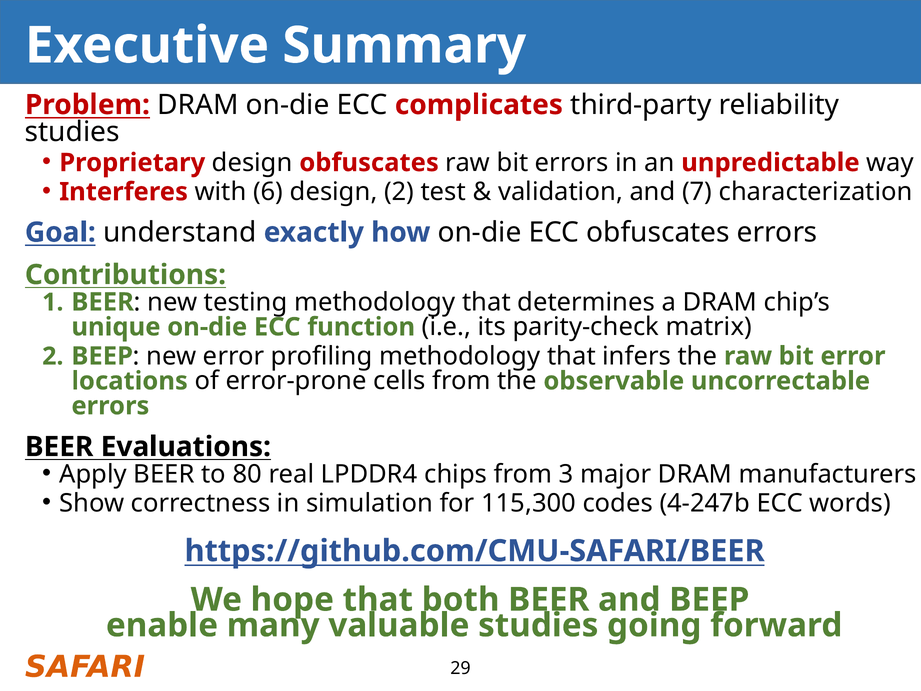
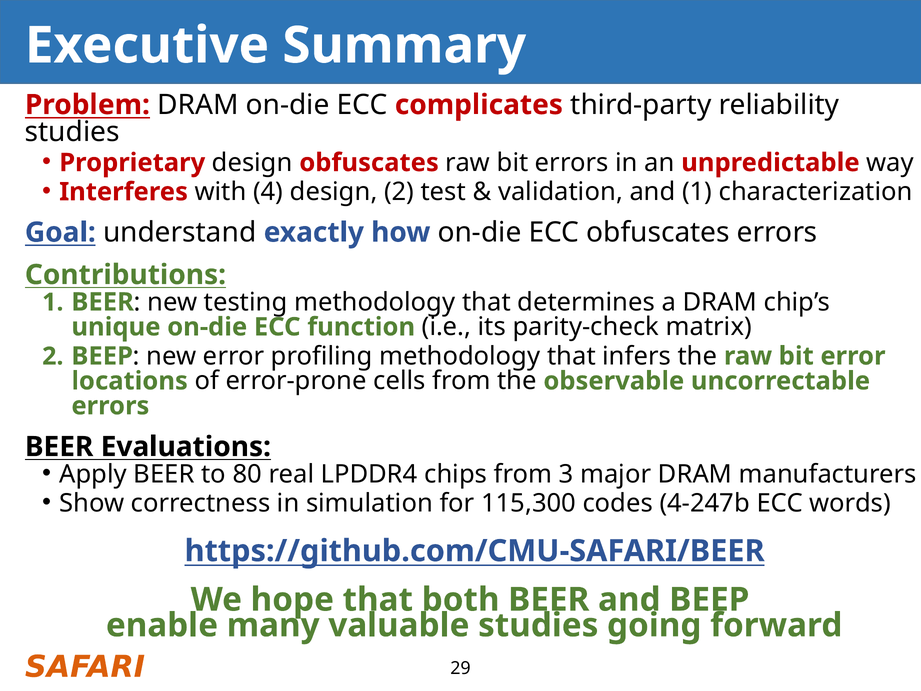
6: 6 -> 4 (268, 192)
and 7: 7 -> 1 (697, 192)
